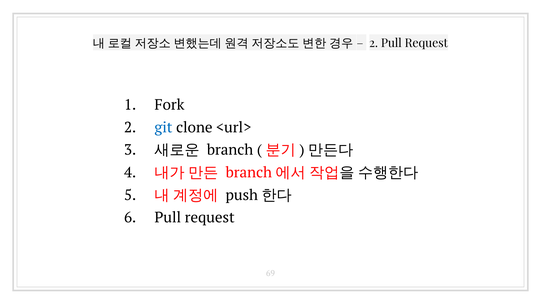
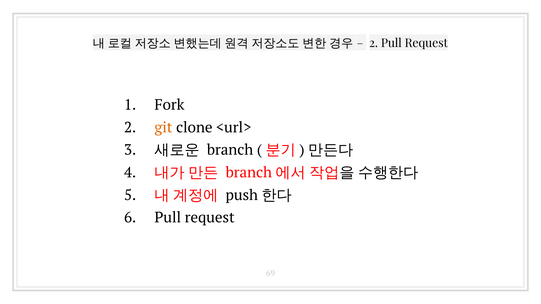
git colour: blue -> orange (163, 128)
